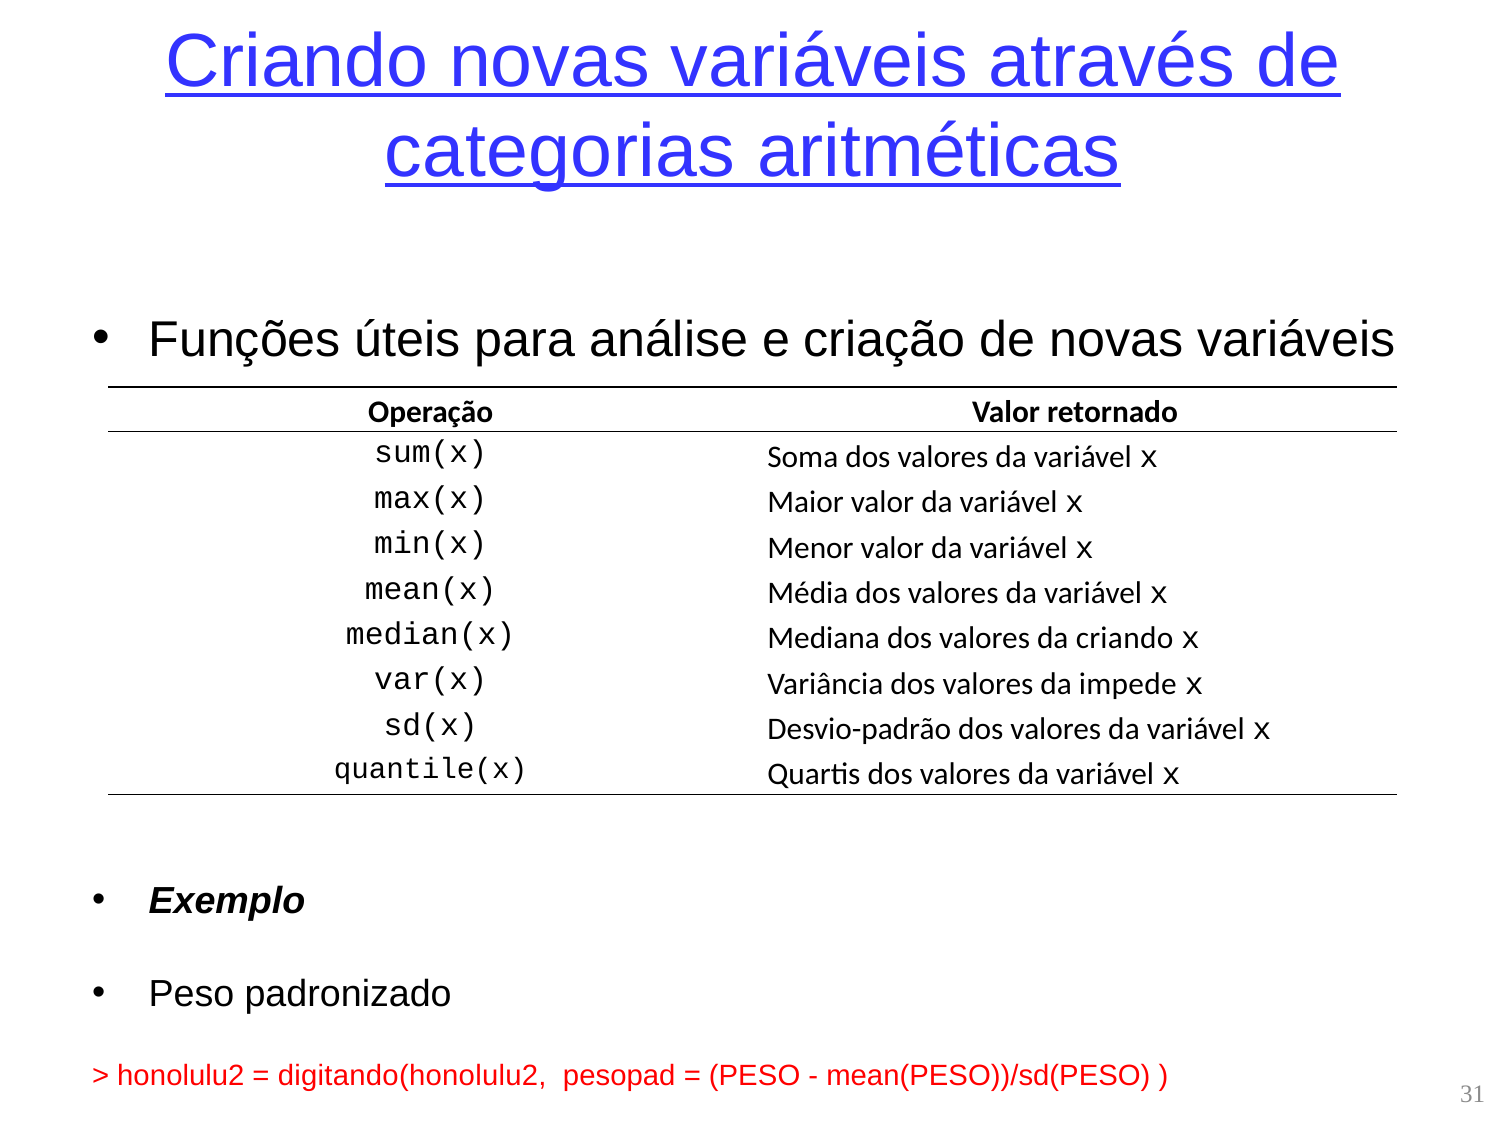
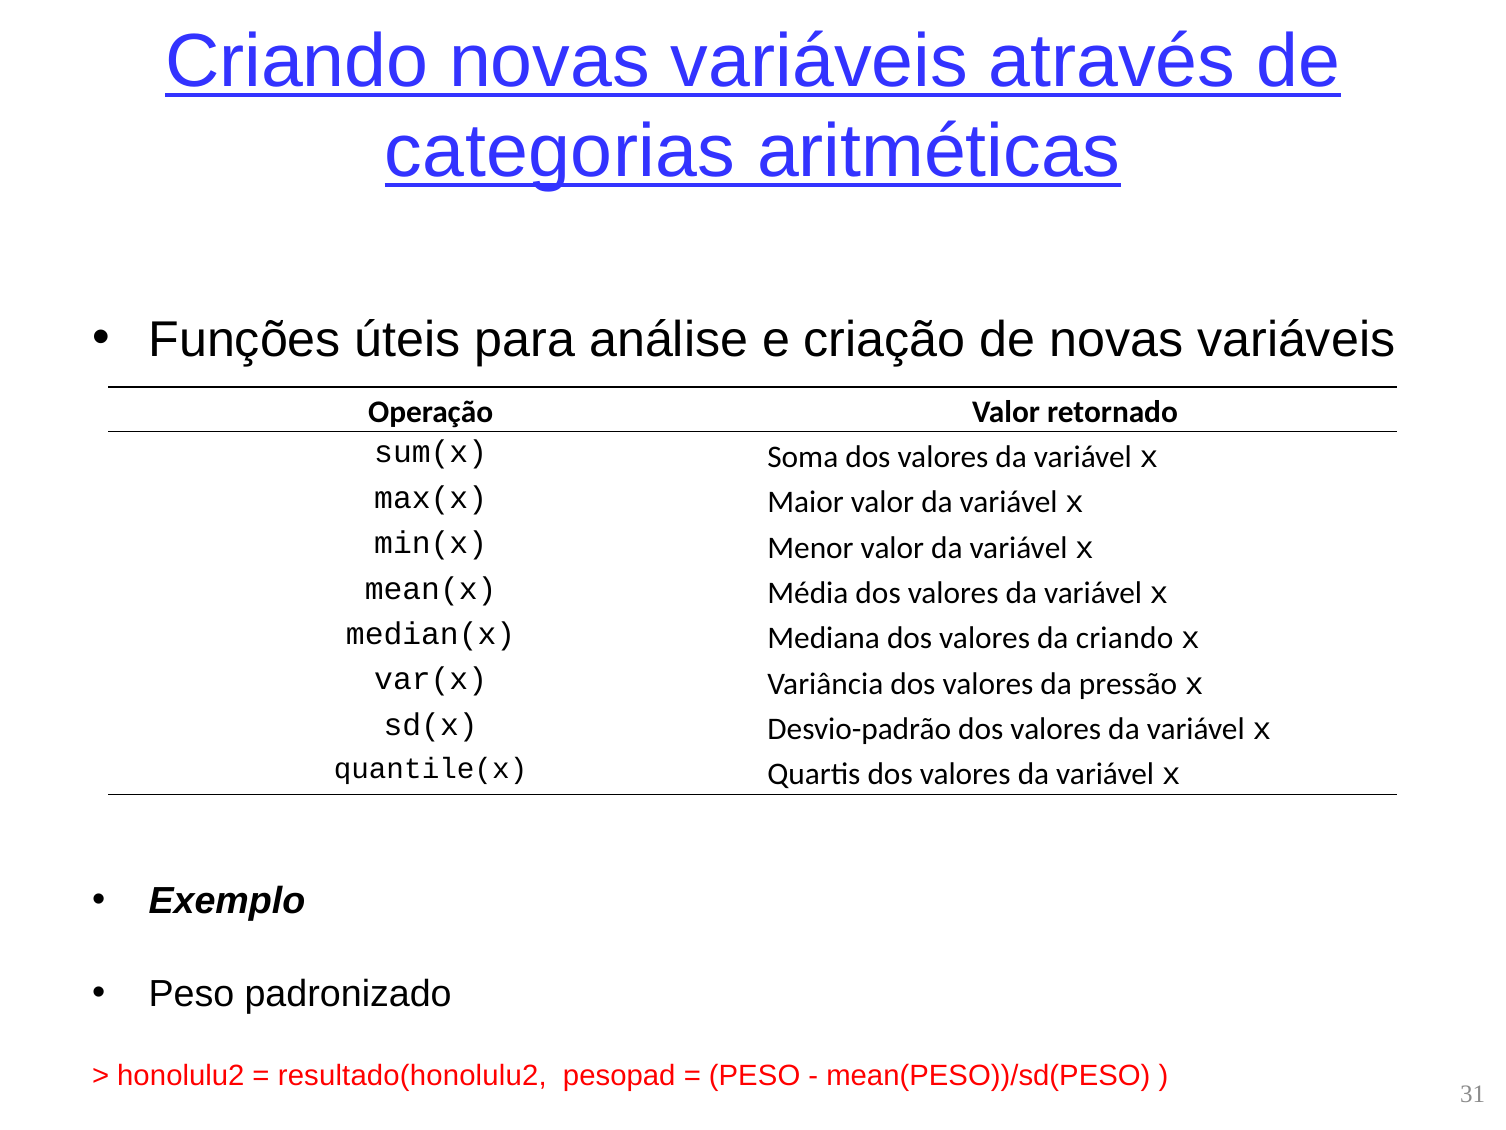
impede: impede -> pressão (1128, 684)
digitando(honolulu2: digitando(honolulu2 -> resultado(honolulu2 (412, 1076)
